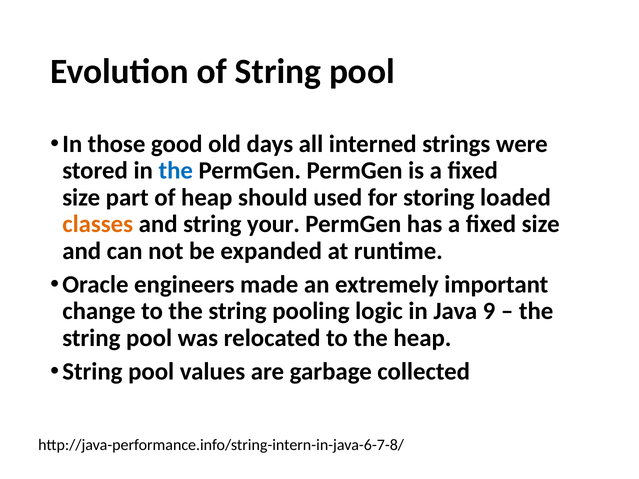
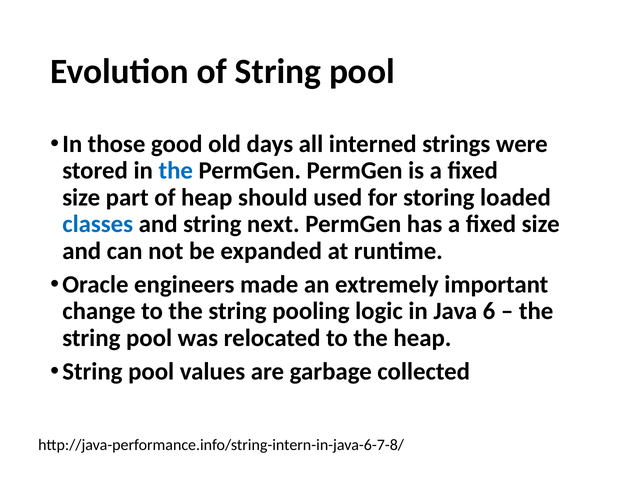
classes colour: orange -> blue (98, 224)
your: your -> next (273, 224)
9: 9 -> 6 (489, 311)
